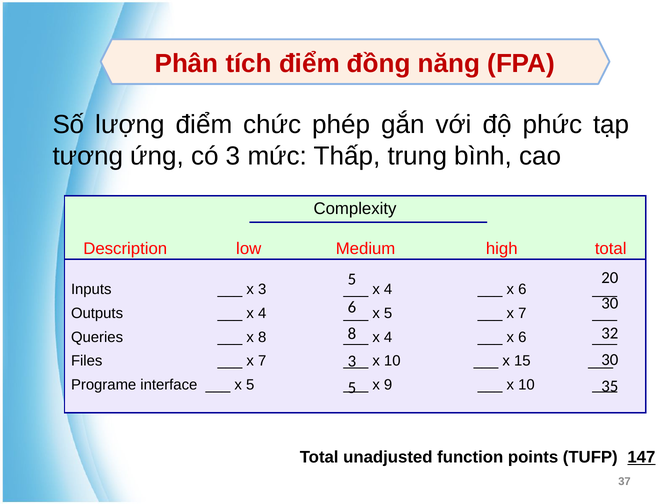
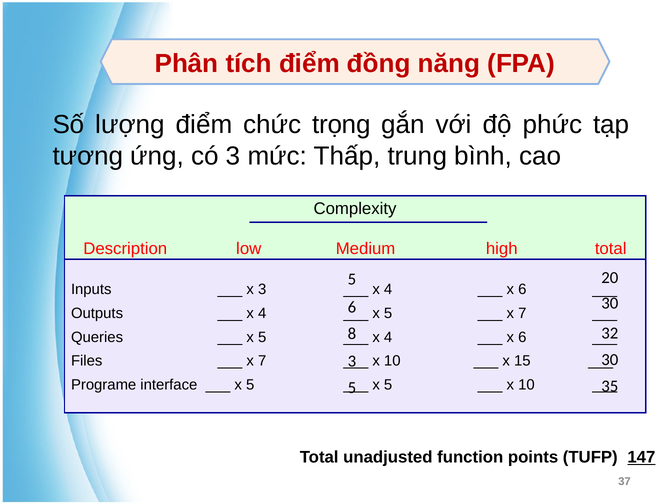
phép: phép -> trọng (341, 124)
8: 8 -> 5 (262, 337)
9: 9 -> 5 (388, 384)
